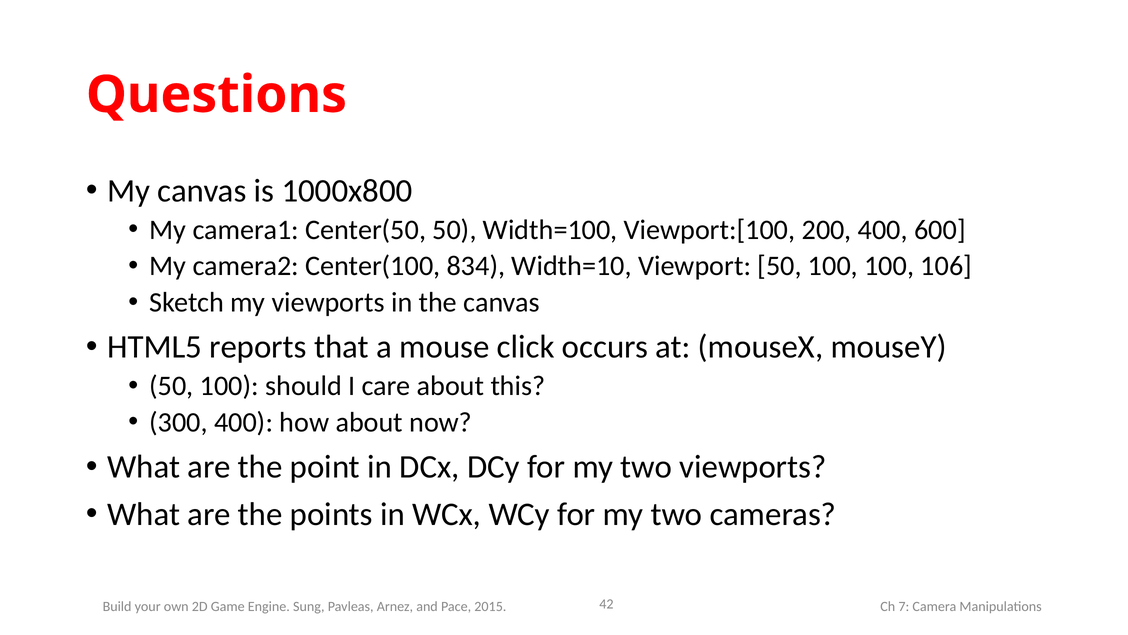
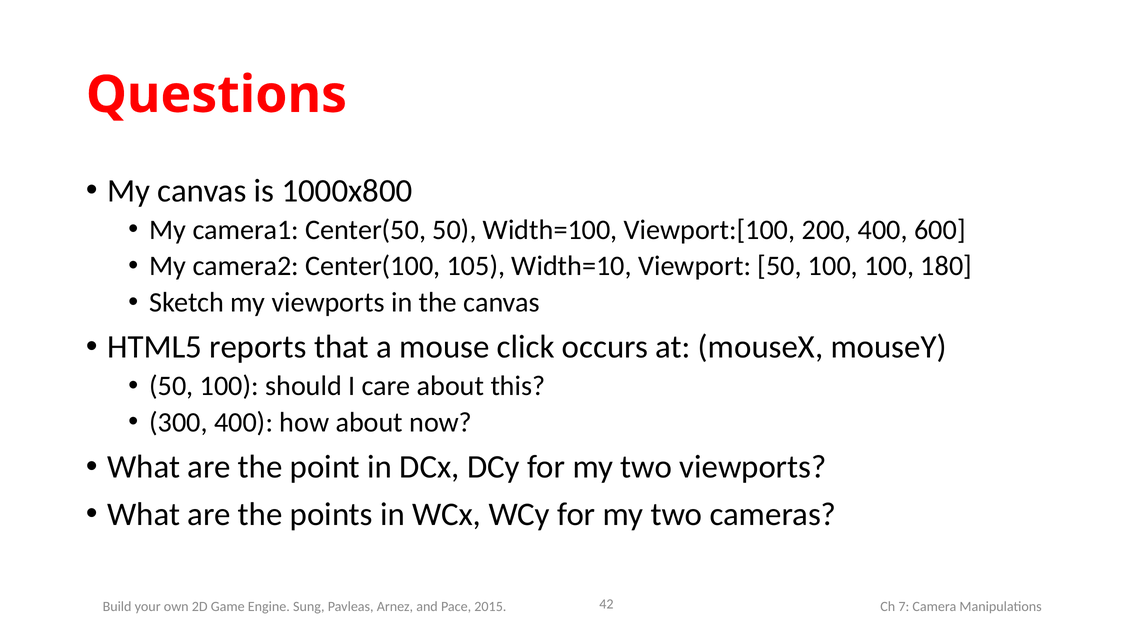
834: 834 -> 105 (476, 266)
106: 106 -> 180 (946, 266)
